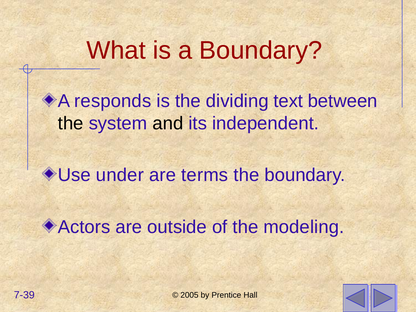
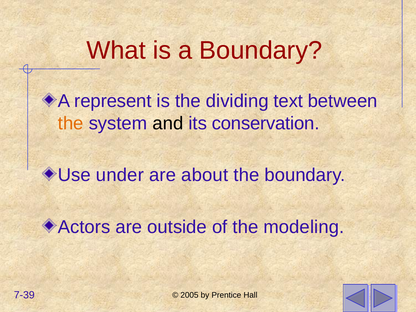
responds: responds -> represent (113, 101)
the colour: black -> orange (71, 123)
independent: independent -> conservation (266, 123)
terms: terms -> about (205, 175)
